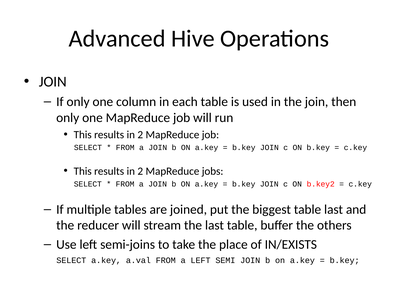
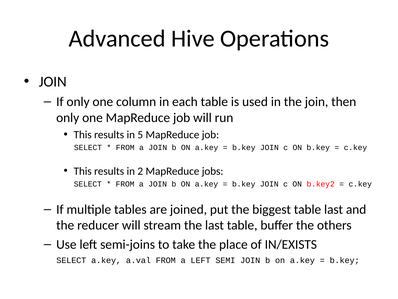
2: 2 -> 5 (140, 135)
